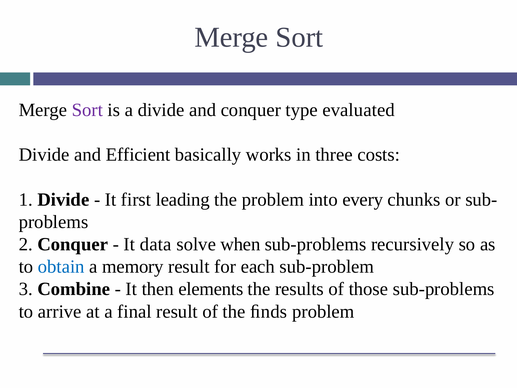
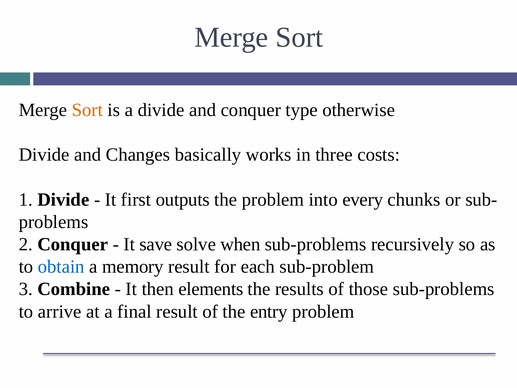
Sort colour: purple -> orange (87, 110)
evaluated: evaluated -> otherwise (359, 110)
Efficient: Efficient -> Changes (138, 155)
leading: leading -> outputs (183, 199)
data: data -> save (156, 244)
ﬁnds: ﬁnds -> entry (269, 311)
